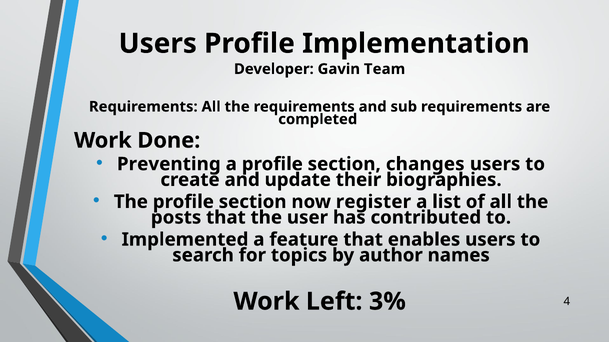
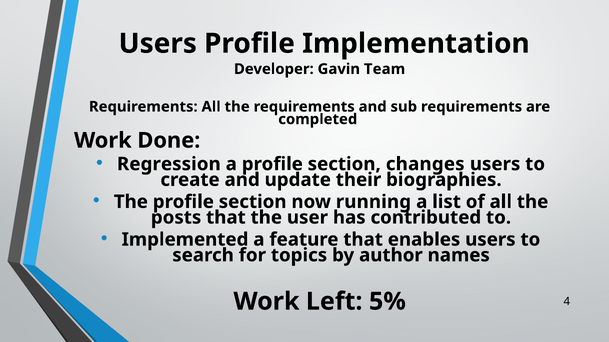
Preventing: Preventing -> Regression (169, 164)
register: register -> running (373, 202)
3%: 3% -> 5% (387, 302)
